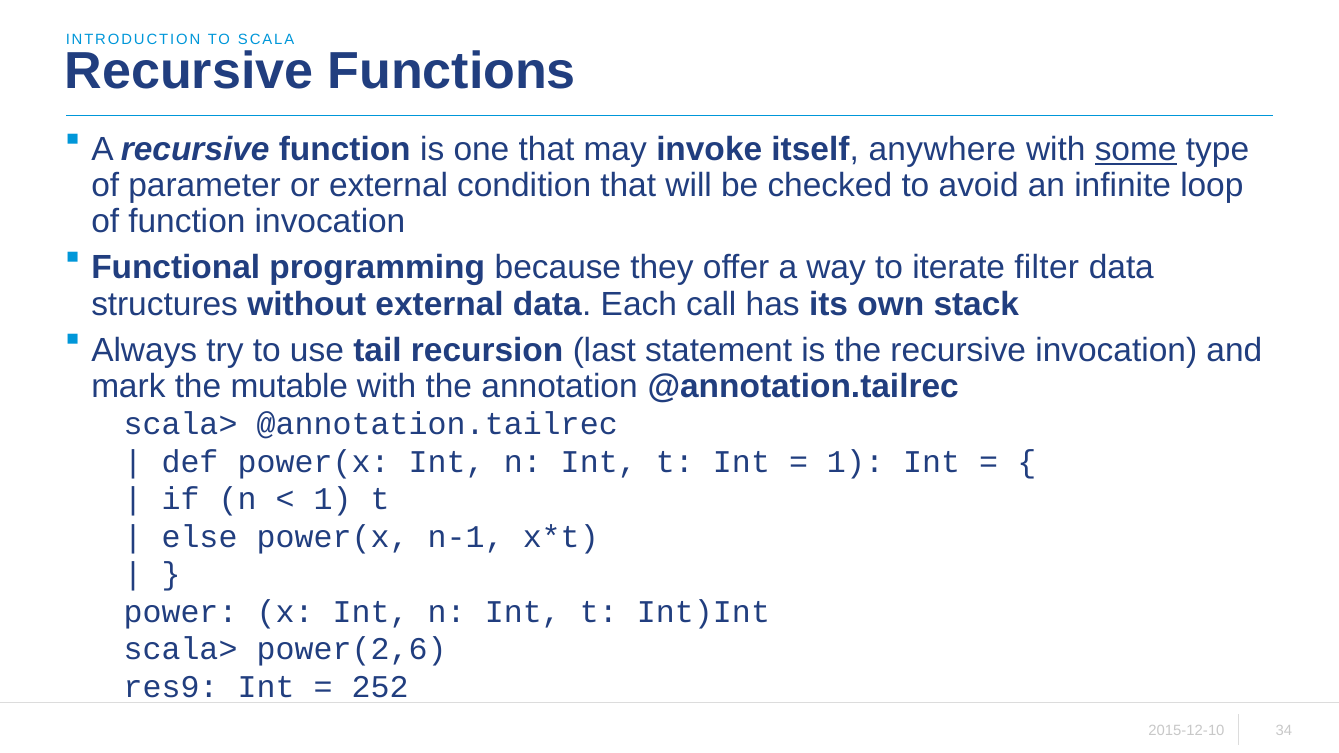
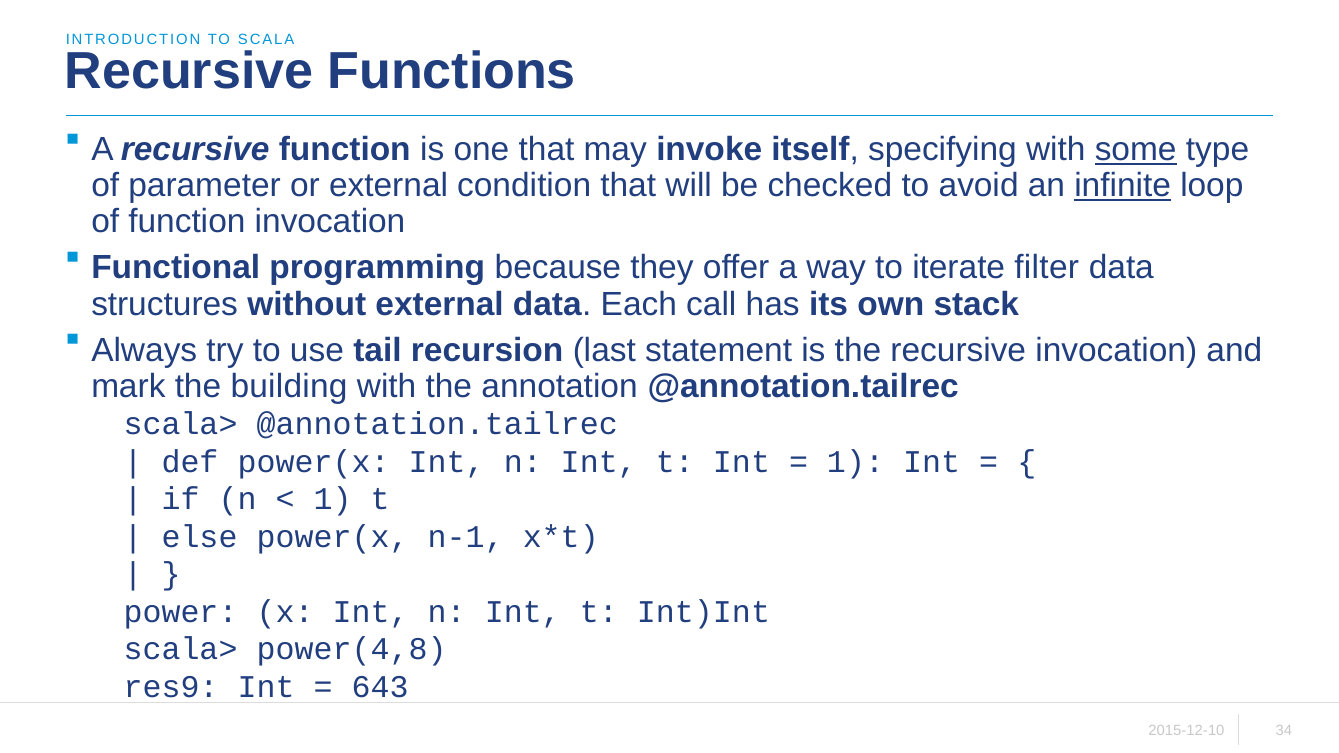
anywhere: anywhere -> specifying (942, 149)
infinite underline: none -> present (1123, 186)
mutable: mutable -> building (289, 386)
power(2,6: power(2,6 -> power(4,8 (352, 650)
252: 252 -> 643 (380, 687)
